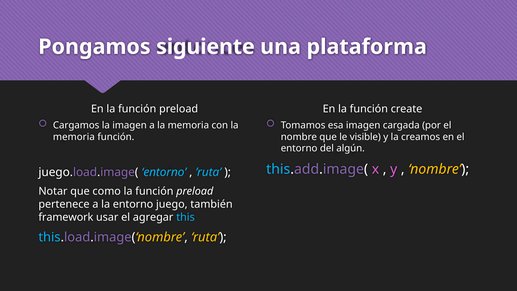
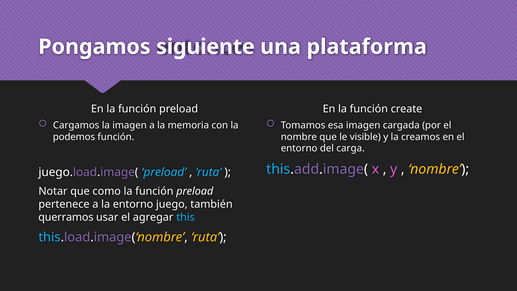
memoria: memoria -> podemos (74, 137)
algún: algún -> carga (351, 148)
juego.load.image( entorno: entorno -> preload (164, 172)
framework: framework -> querramos (66, 217)
